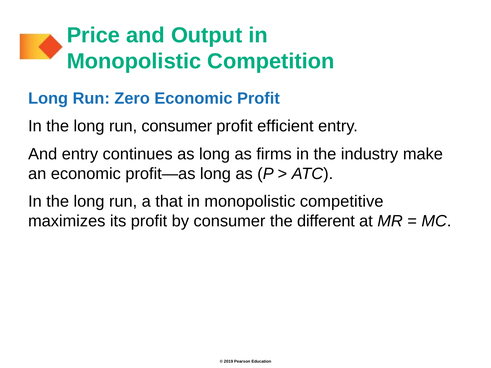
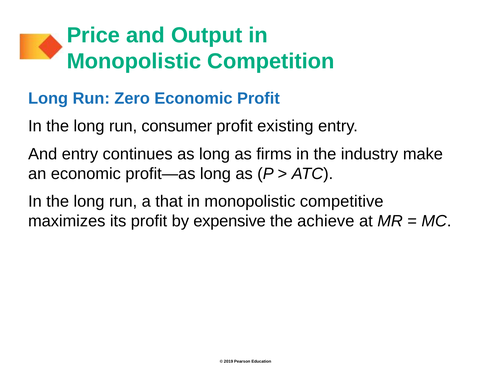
efficient: efficient -> existing (285, 126)
by consumer: consumer -> expensive (230, 221)
different: different -> achieve (326, 221)
